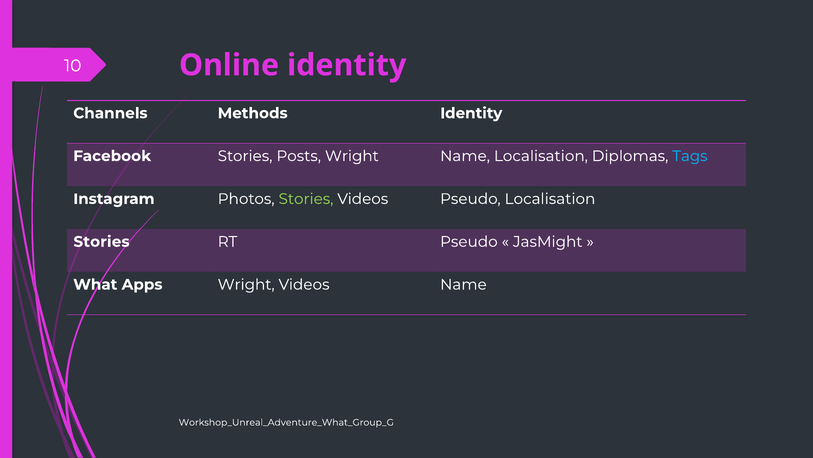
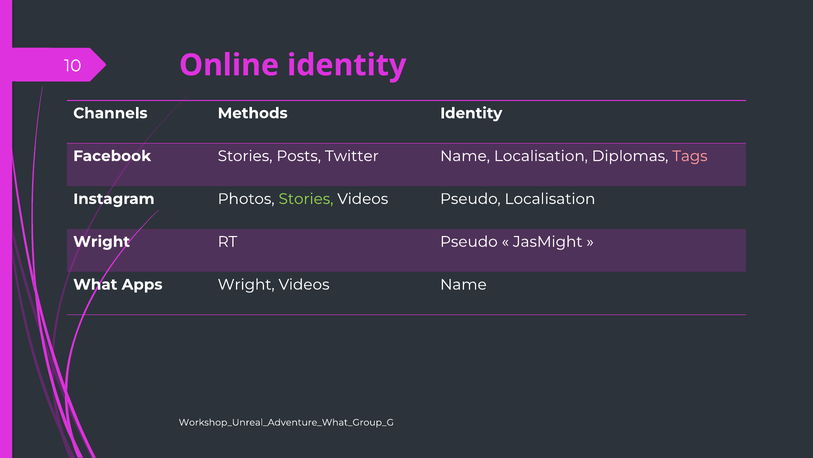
Posts Wright: Wright -> Twitter (352, 156)
Tags colour: light blue -> pink (690, 156)
Stories: Stories -> Wright (102, 241)
